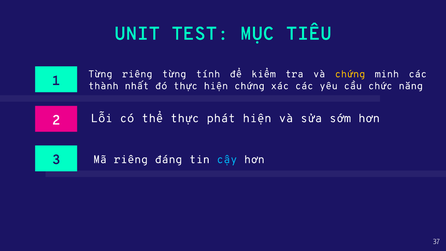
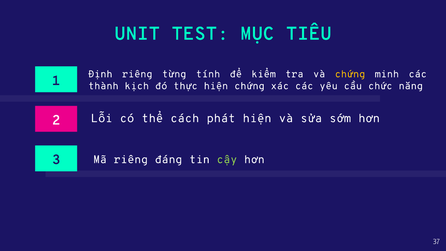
Từng: Từng -> Định (100, 74)
nhất: nhất -> kịch (137, 86)
thể thực: thực -> cách (185, 118)
cậy colour: light blue -> light green (227, 159)
